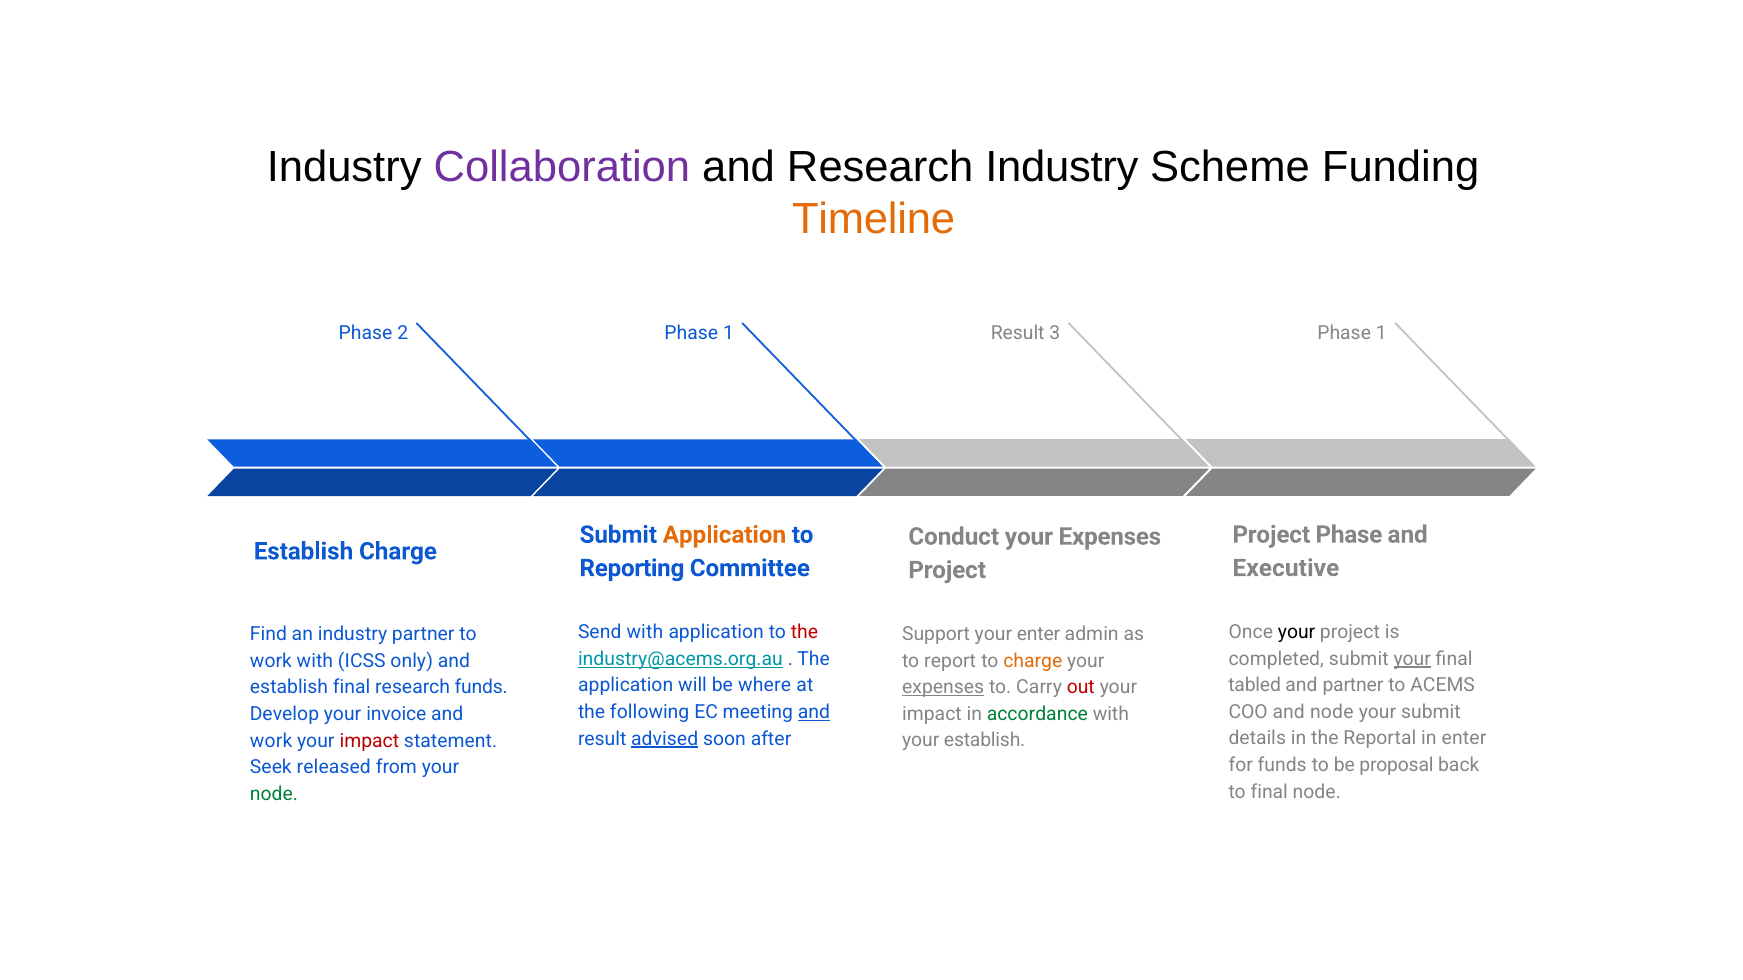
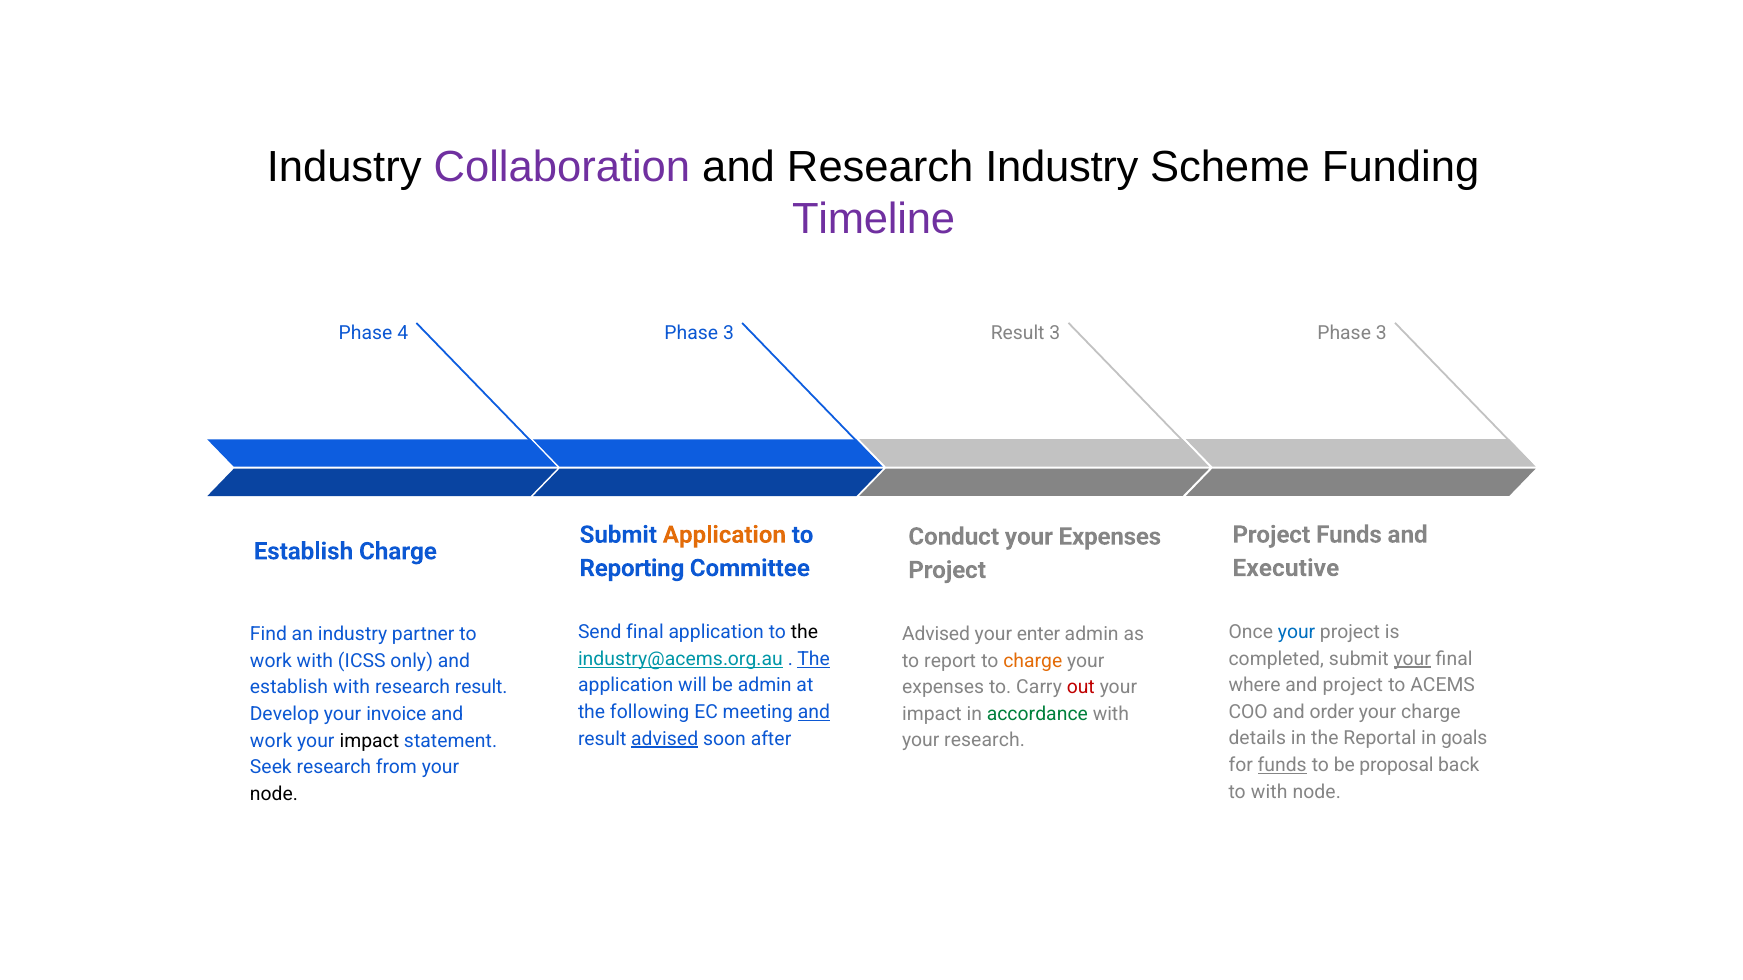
Timeline colour: orange -> purple (874, 219)
2: 2 -> 4 (403, 334)
1: 1 -> 3 (728, 334)
1: 1 -> 3 (1381, 334)
Project Phase: Phase -> Funds (1349, 535)
Send with: with -> final (645, 633)
the colour: red -> black (804, 633)
your colour: black -> blue (1297, 632)
Support: Support -> Advised (936, 634)
The underline: none -> present (814, 659)
be where: where -> admin (765, 686)
tabled: tabled -> where (1255, 686)
and partner: partner -> project (1353, 686)
expenses underline: present -> none (943, 688)
establish final: final -> with (352, 688)
research funds: funds -> result (481, 688)
and node: node -> order (1332, 712)
your submit: submit -> charge (1431, 712)
in enter: enter -> goals (1464, 739)
your establish: establish -> research (985, 741)
impact colour: red -> black (369, 741)
funds underline: none -> present (1282, 766)
Seek released: released -> research (334, 768)
to final: final -> with (1269, 792)
node colour: green -> black (274, 794)
